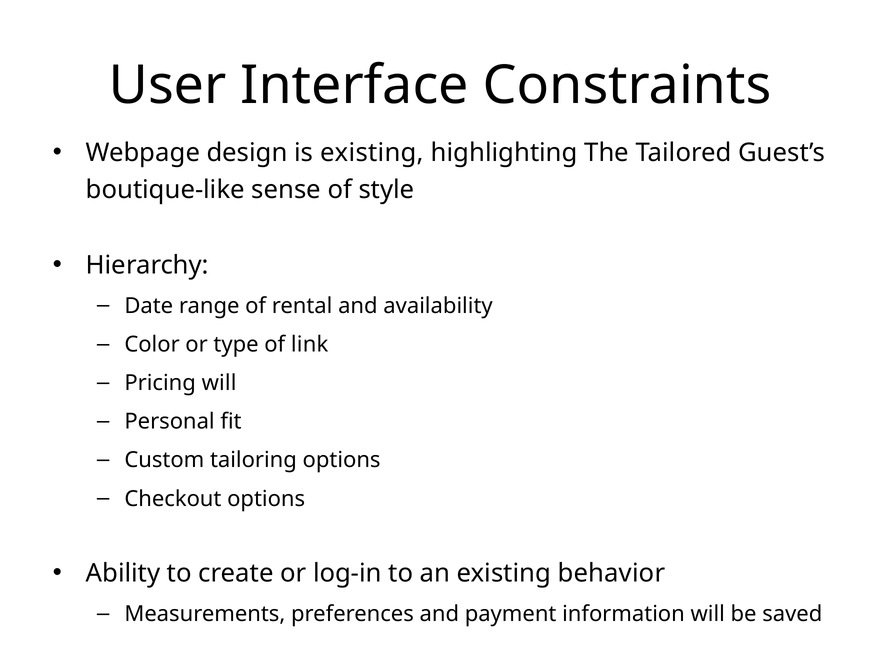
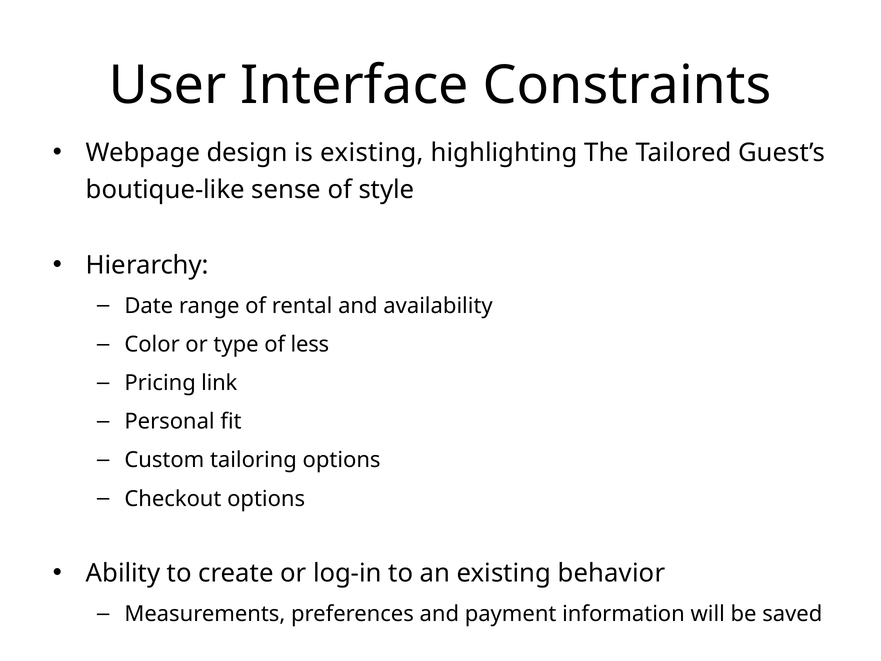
link: link -> less (310, 344)
Pricing will: will -> link (219, 383)
